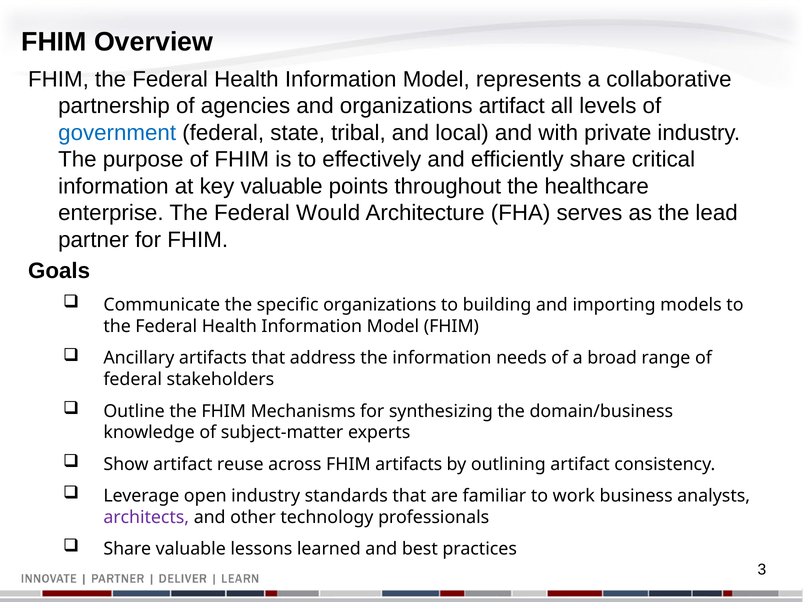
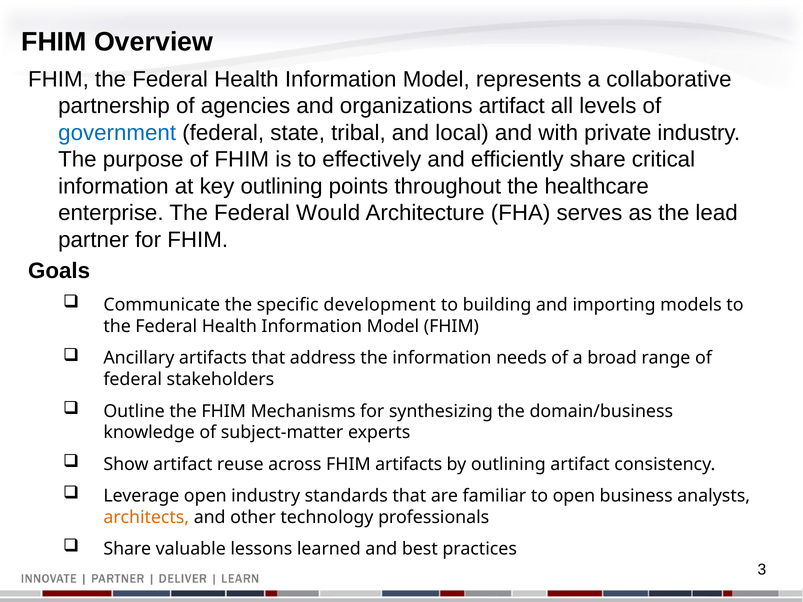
key valuable: valuable -> outlining (282, 186)
specific organizations: organizations -> development (380, 305)
to work: work -> open (574, 496)
architects colour: purple -> orange (146, 517)
